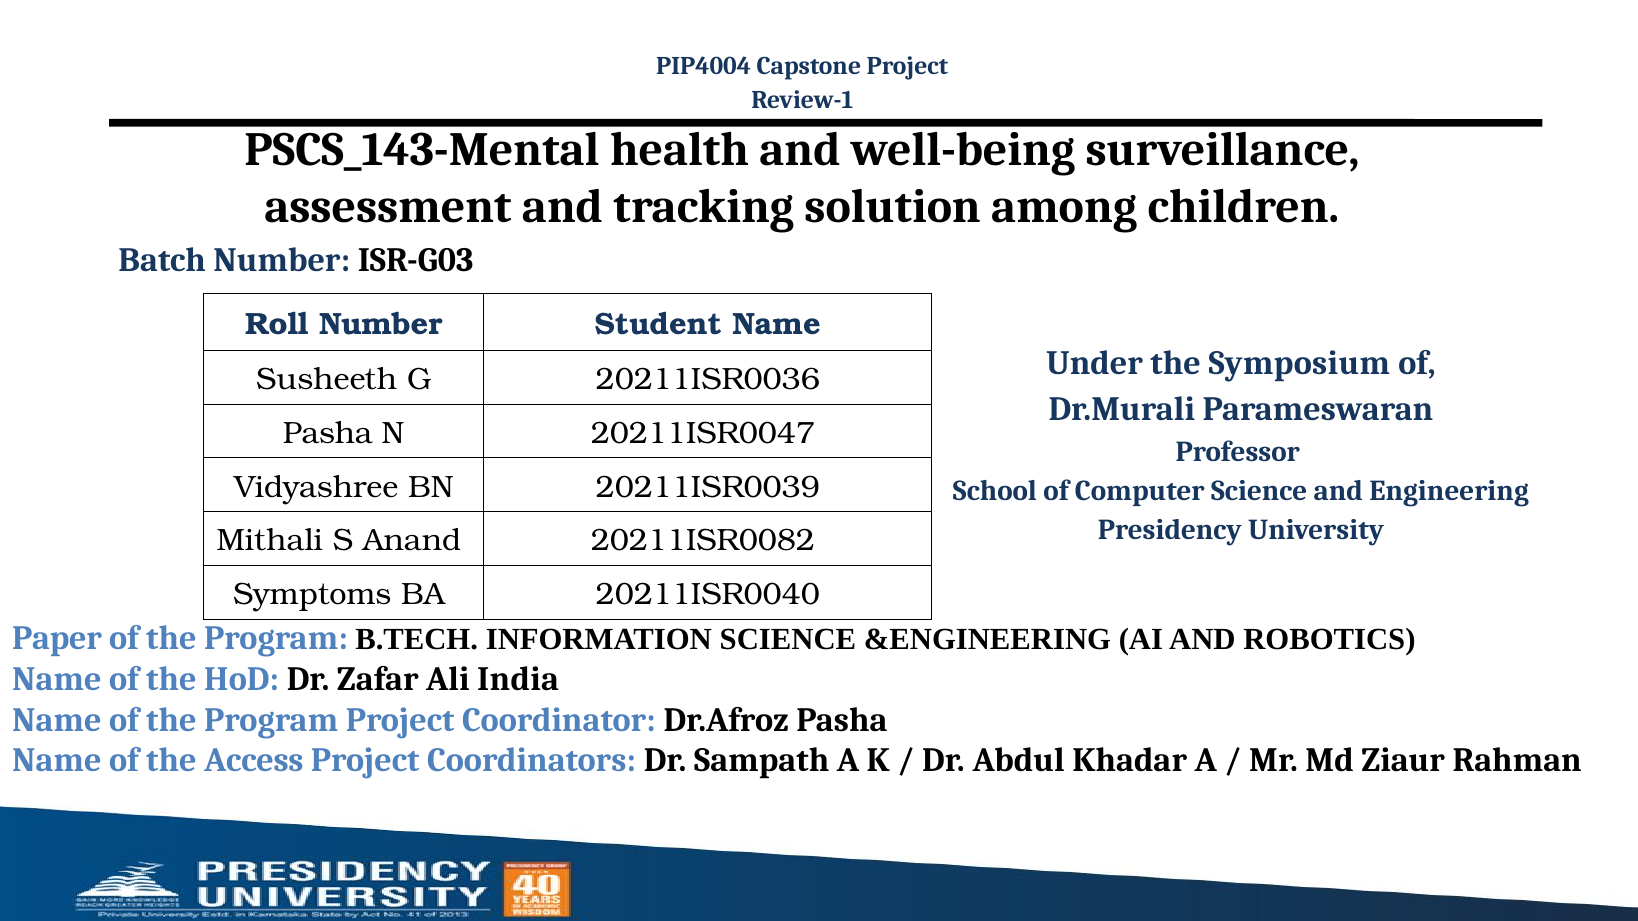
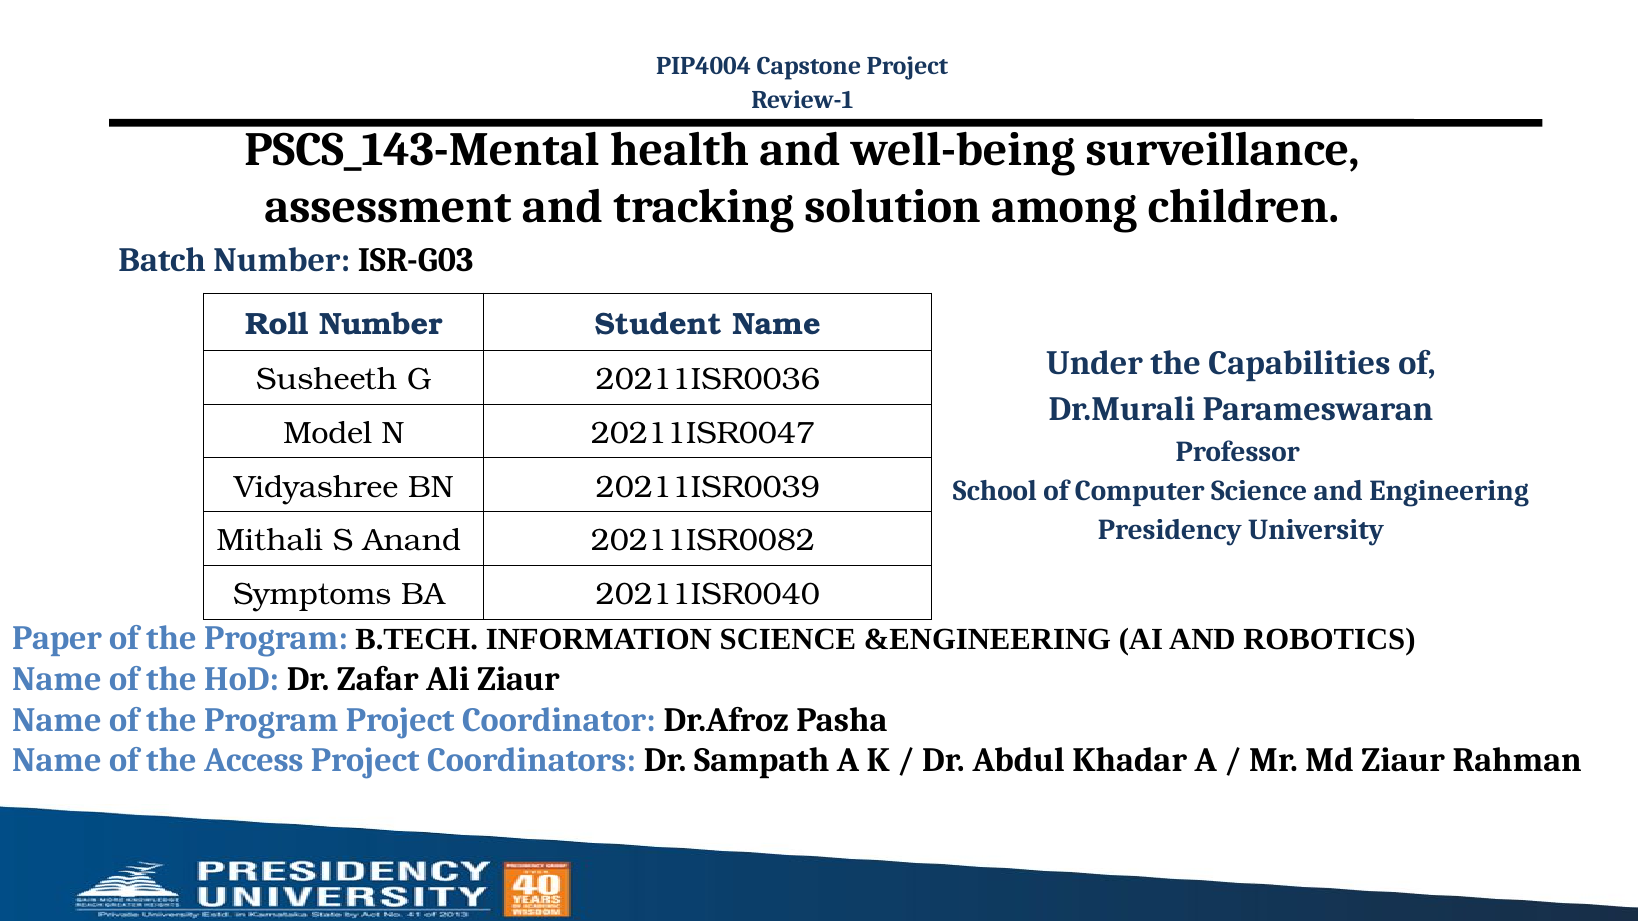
Symposium: Symposium -> Capabilities (1299, 363)
Pasha: Pasha -> Model (328, 433)
Ali India: India -> Ziaur (518, 679)
